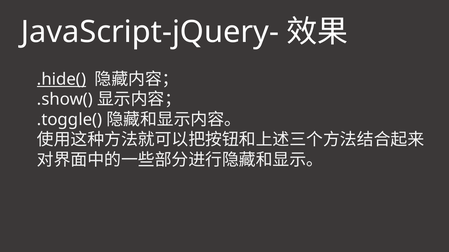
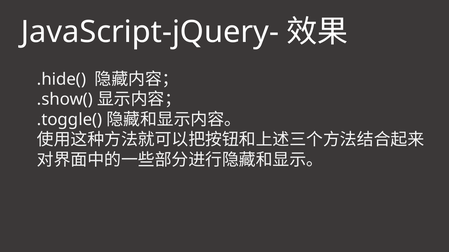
.hide( underline: present -> none (62, 79)
